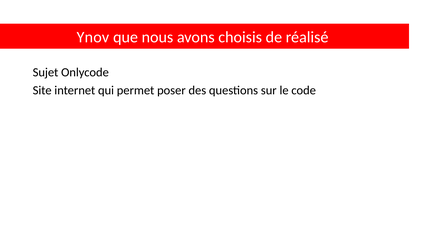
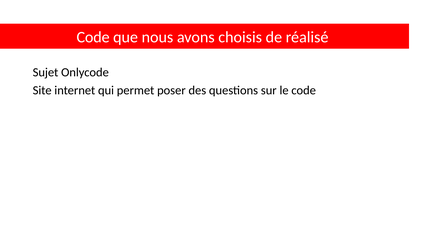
Ynov: Ynov -> Code (93, 37)
